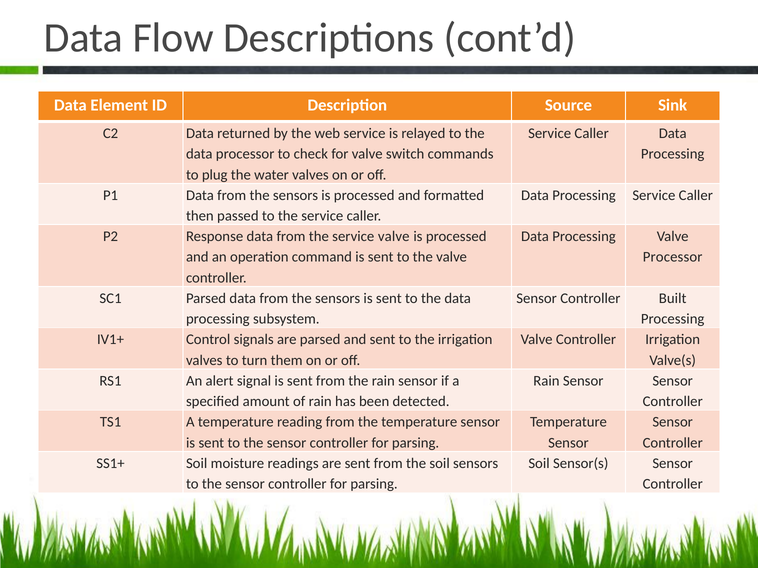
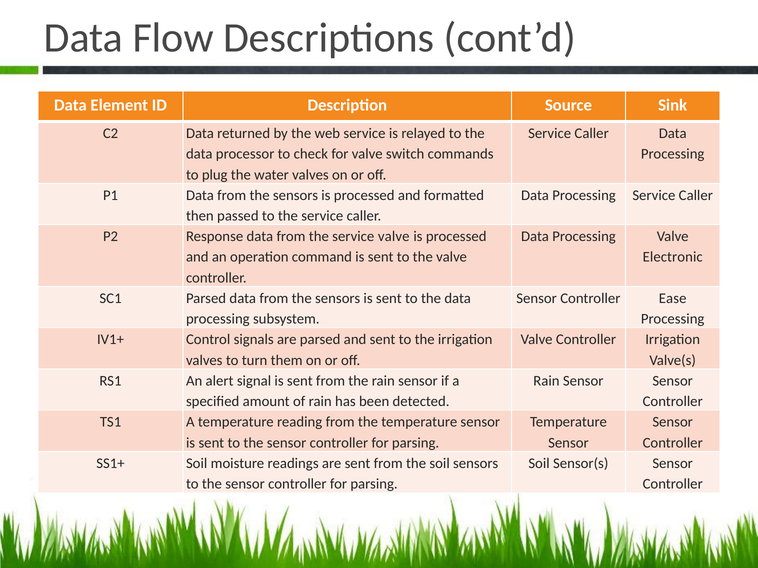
Processor: Processor -> Electronic (673, 257)
Built: Built -> Ease (673, 299)
